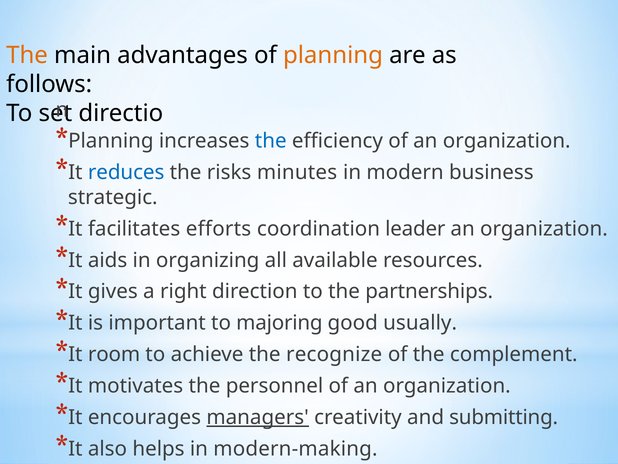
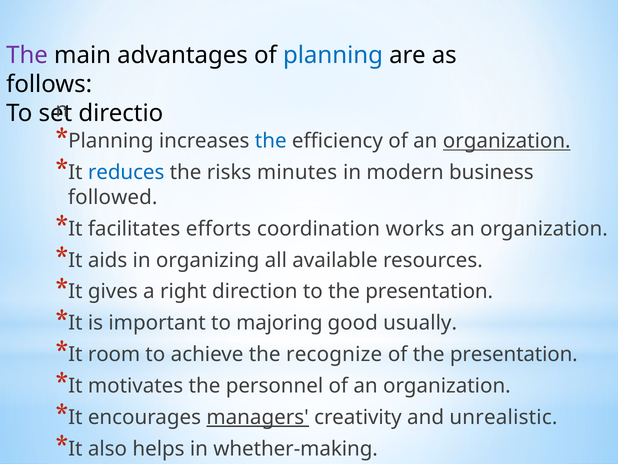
The colour: orange -> purple (27, 55)
planning colour: orange -> blue (333, 55)
organization underline: none -> present (507, 141)
strategic: strategic -> followed (113, 197)
leader: leader -> works (415, 229)
to the partnerships: partnerships -> presentation (429, 291)
of the complement: complement -> presentation (514, 354)
submitting: submitting -> unrealistic (503, 417)
modern-making: modern-making -> whether-making (296, 448)
